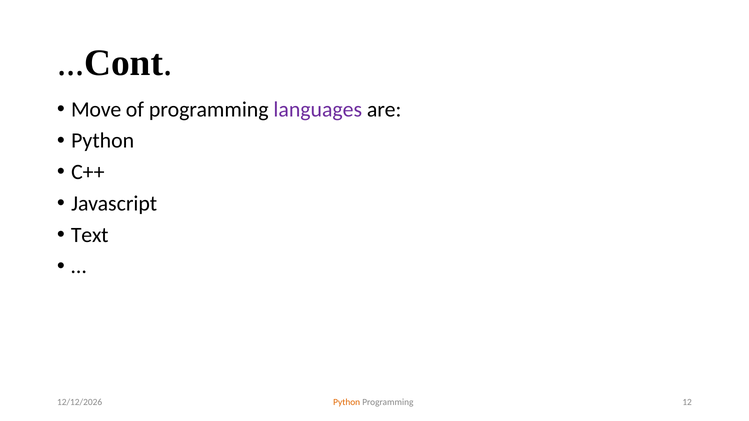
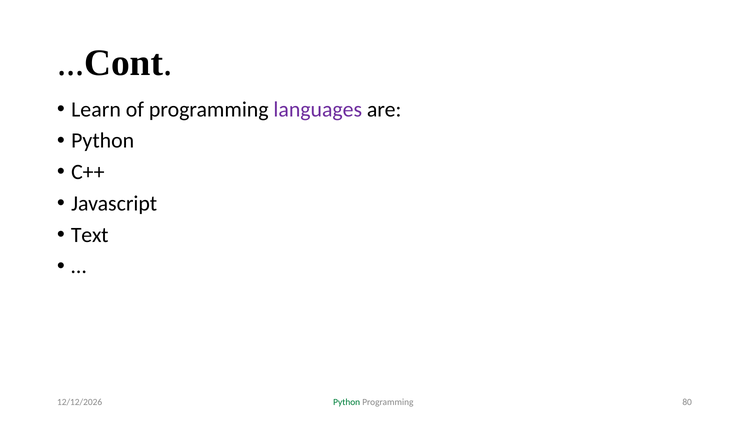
Move: Move -> Learn (96, 109)
Python colour: orange -> green (347, 402)
12: 12 -> 80 (687, 402)
